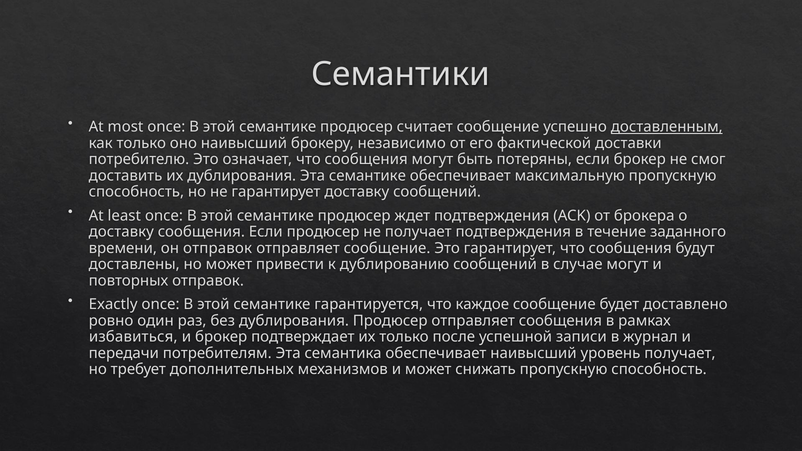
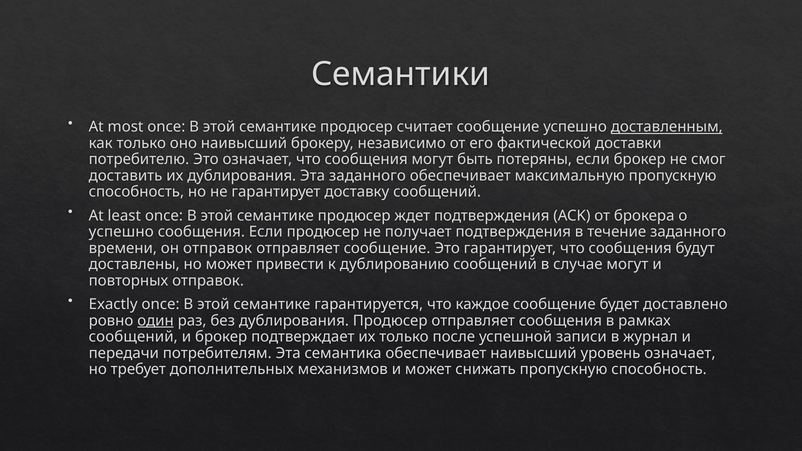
Эта семантике: семантике -> заданного (367, 176)
доставку: доставку -> успешно (121, 232)
один underline: none -> present (156, 321)
избавиться: избавиться -> сообщений (133, 337)
уровень получает: получает -> означает (680, 353)
